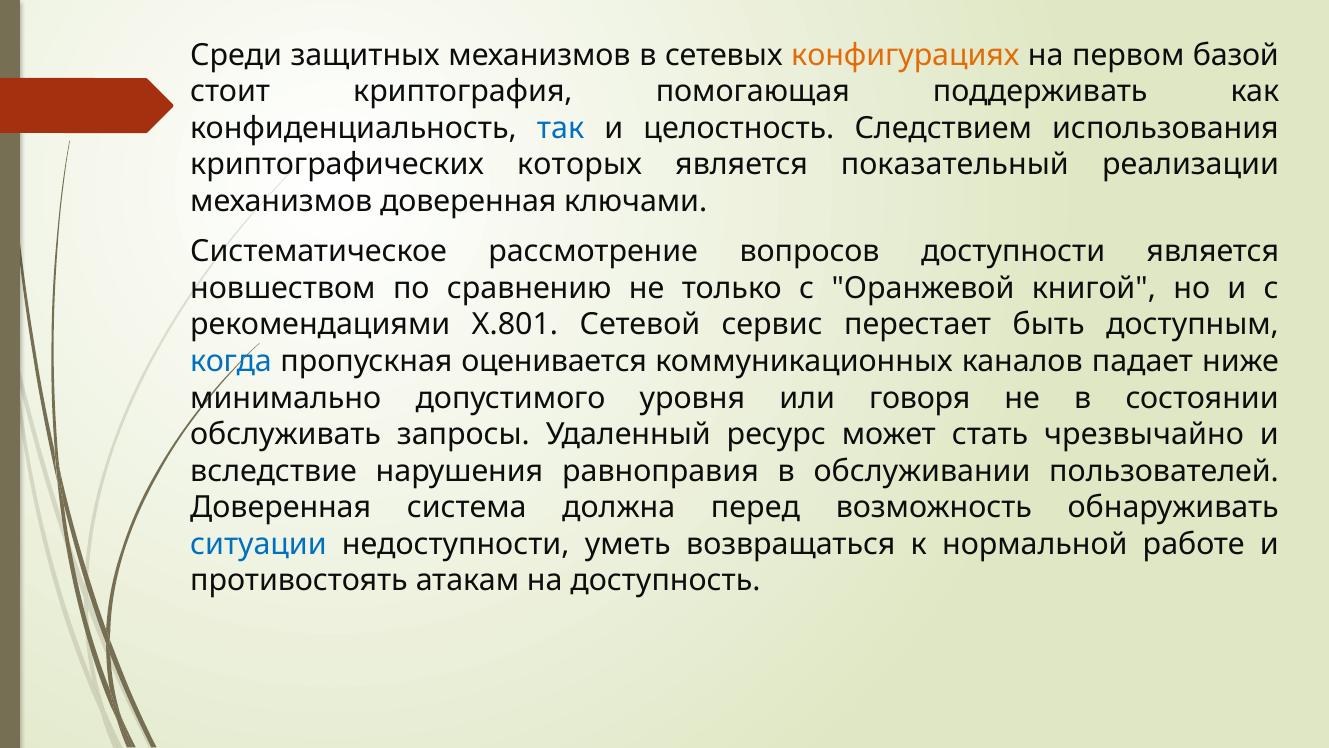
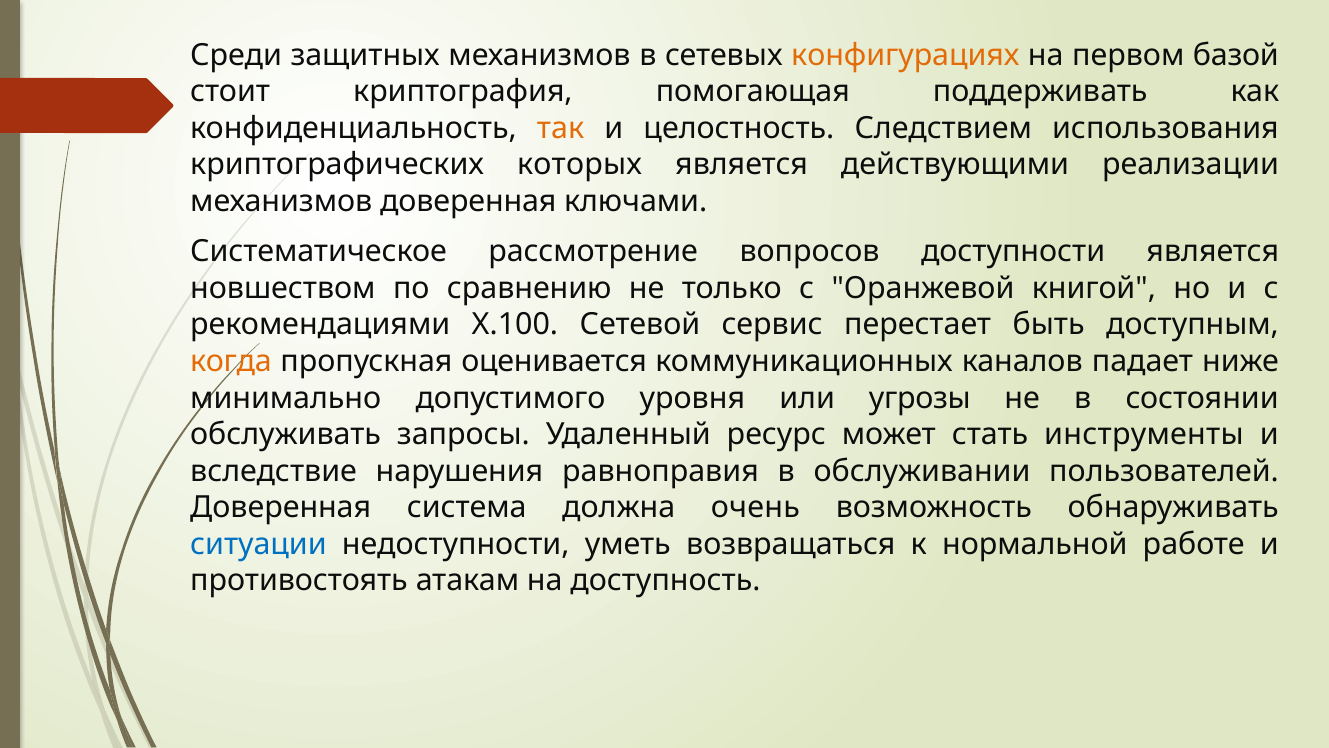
так colour: blue -> orange (561, 128)
показательный: показательный -> действующими (955, 165)
Х.801: Х.801 -> Х.100 (515, 325)
когда colour: blue -> orange (231, 361)
говоря: говоря -> угрозы (920, 398)
чрезвычайно: чрезвычайно -> инструменты (1144, 434)
перед: перед -> очень (755, 507)
